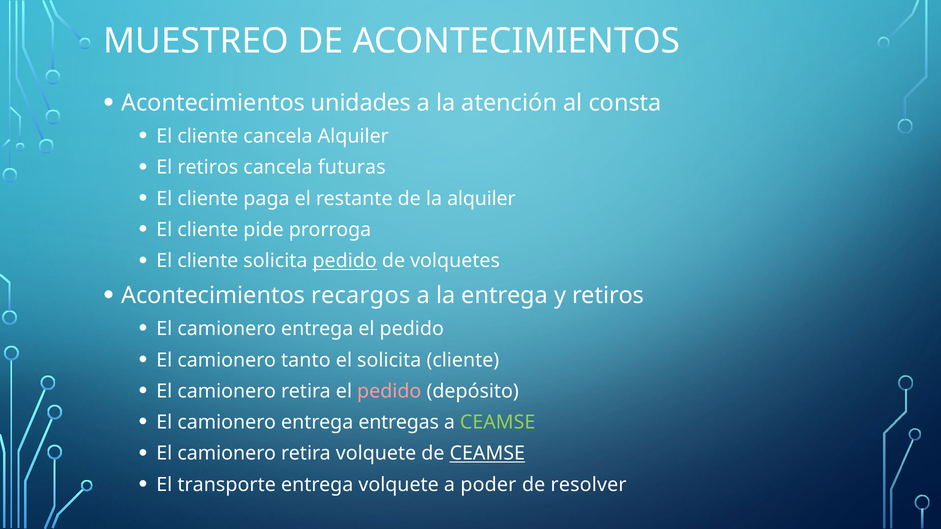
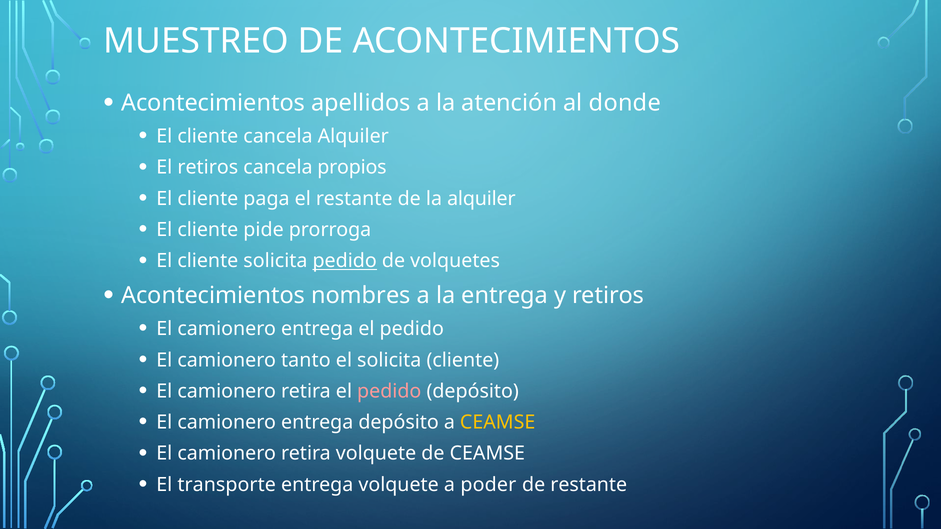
unidades: unidades -> apellidos (361, 103)
consta: consta -> donde (625, 103)
futuras: futuras -> propios (352, 168)
recargos: recargos -> nombres (361, 296)
entrega entregas: entregas -> depósito (399, 423)
CEAMSE colour: light green -> yellow (498, 423)
CEAMSE underline: present -> none (487, 454)
de resolver: resolver -> restante (589, 485)
